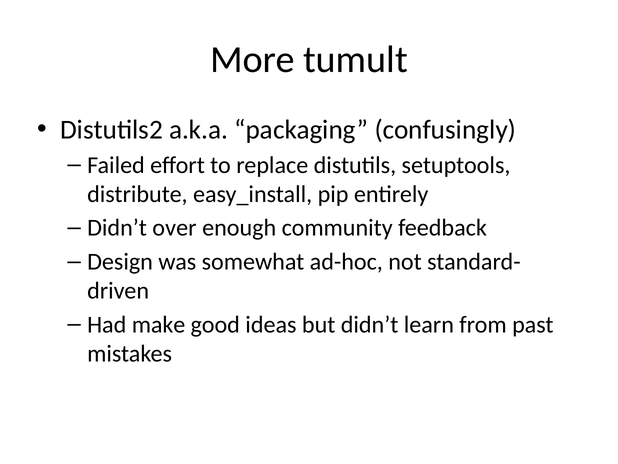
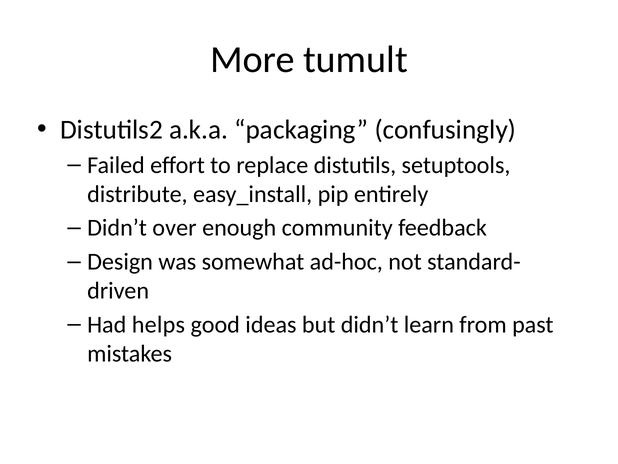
make: make -> helps (158, 324)
